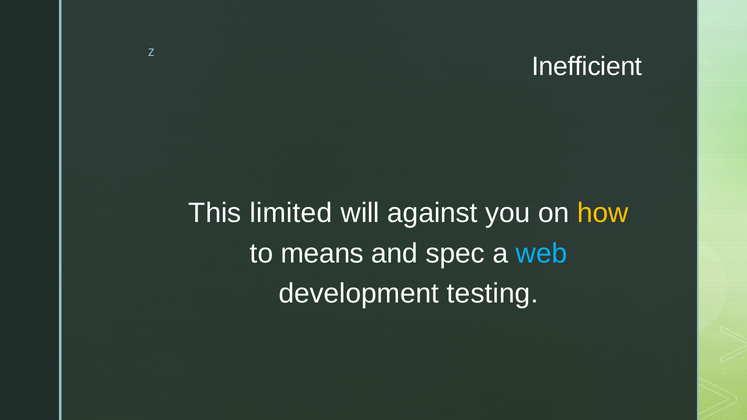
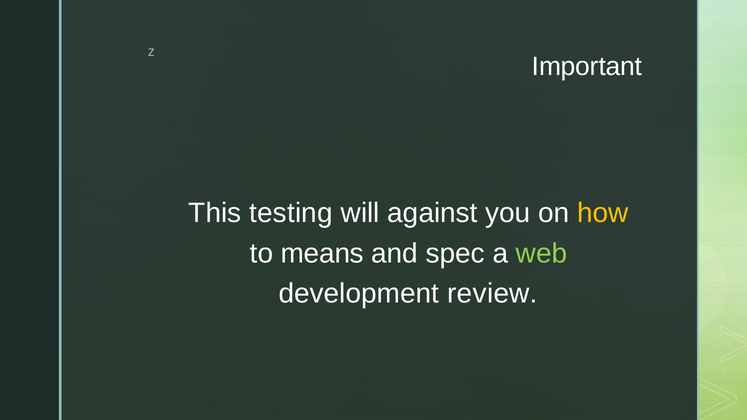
Inefficient: Inefficient -> Important (587, 66)
limited: limited -> testing (291, 213)
web colour: light blue -> light green (542, 253)
testing: testing -> review (493, 294)
